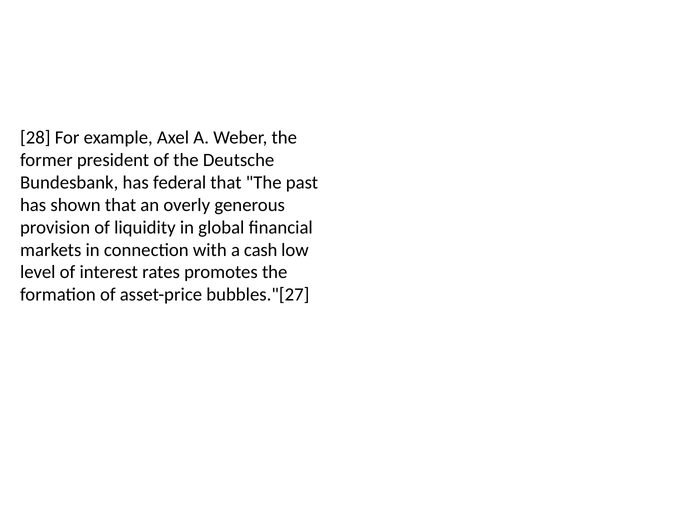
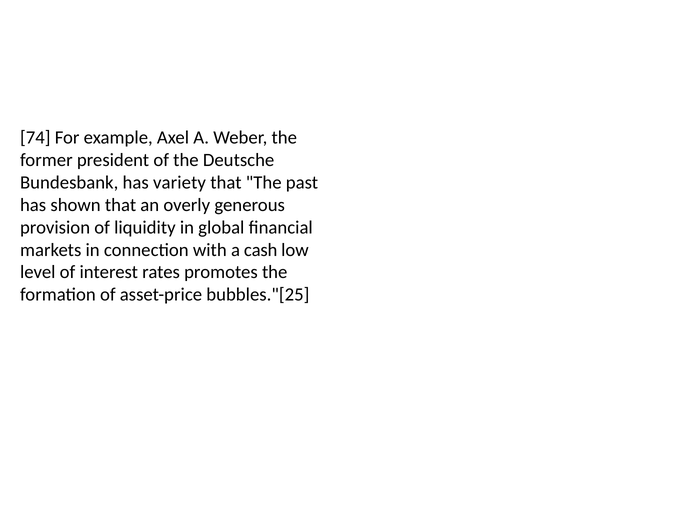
28: 28 -> 74 (35, 137)
federal: federal -> variety (179, 182)
bubbles."[27: bubbles."[27 -> bubbles."[25 (258, 295)
